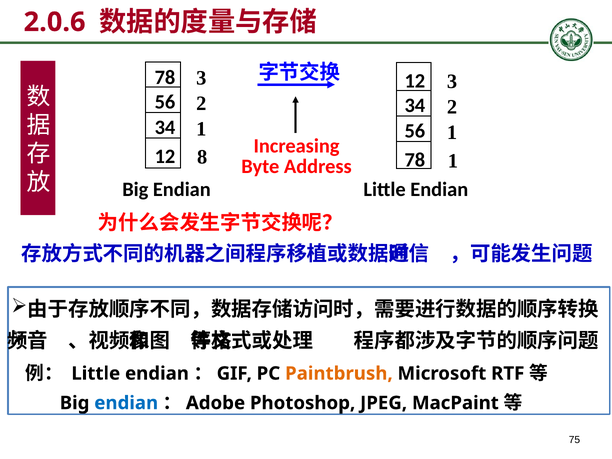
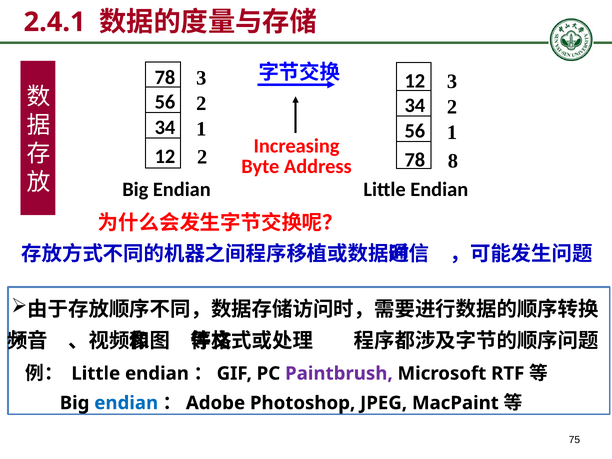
2.0.6: 2.0.6 -> 2.4.1 (55, 22)
12 8: 8 -> 2 (202, 157)
78 1: 1 -> 8 (453, 161)
Paintbrush colour: orange -> purple (339, 373)
